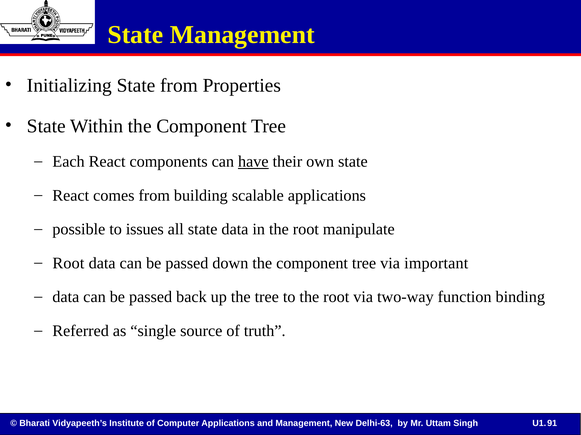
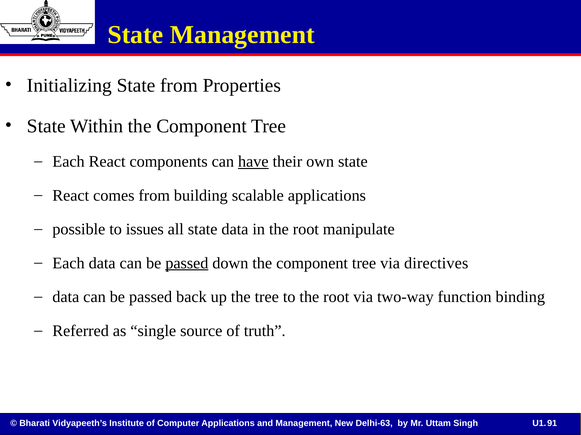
Root: Root -> Each (69, 263)
passed underline: none -> present (187, 263)
important: important -> directives (436, 263)
